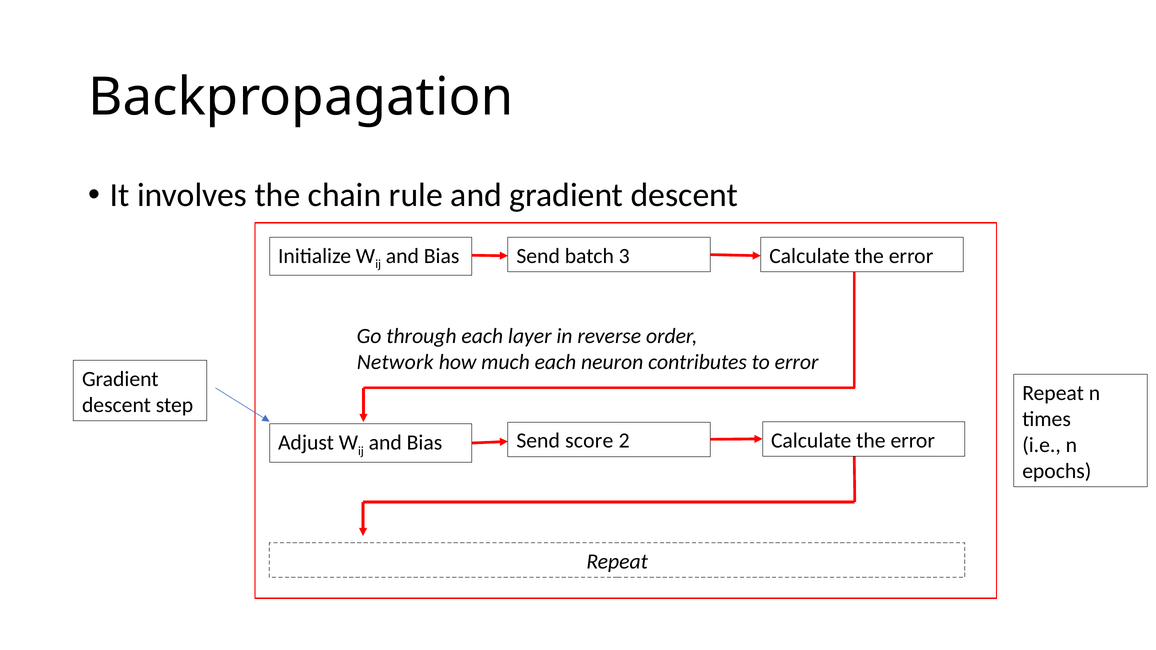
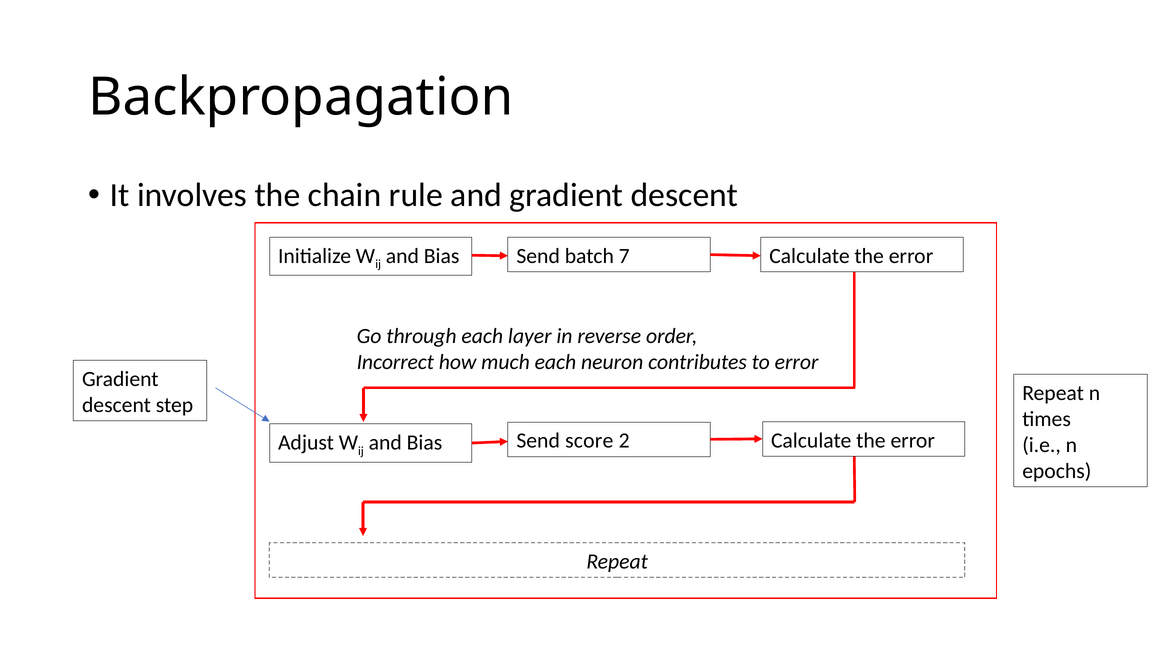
3: 3 -> 7 (624, 256)
Network: Network -> Incorrect (395, 362)
